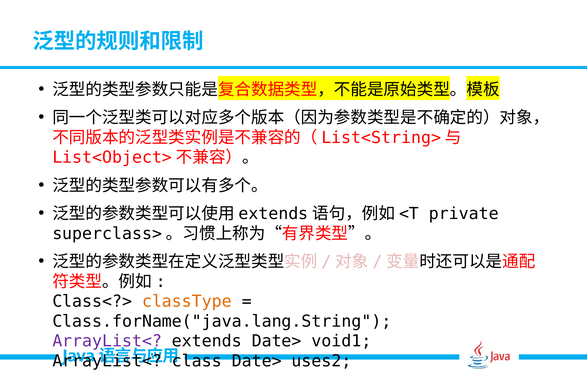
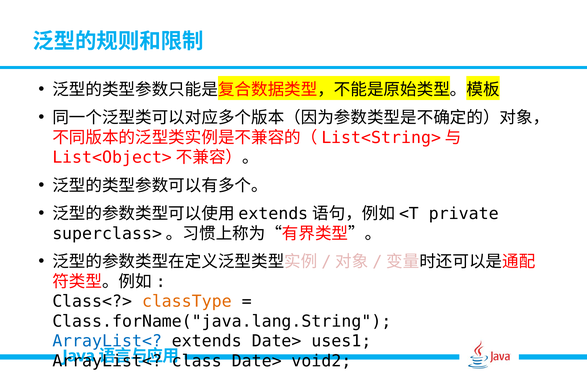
ArrayList< colour: purple -> blue (107, 341)
void1: void1 -> uses1 (341, 341)
uses2: uses2 -> void2 (322, 361)
